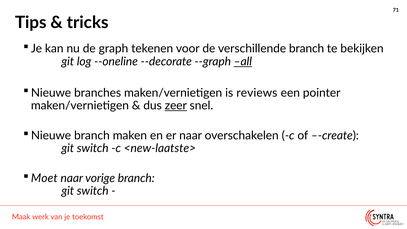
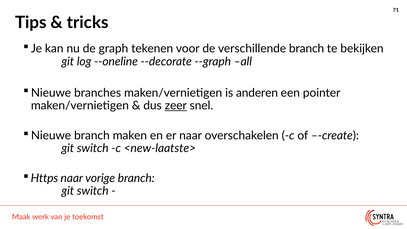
all underline: present -> none (243, 61)
reviews: reviews -> anderen (257, 93)
Moet: Moet -> Https (44, 178)
